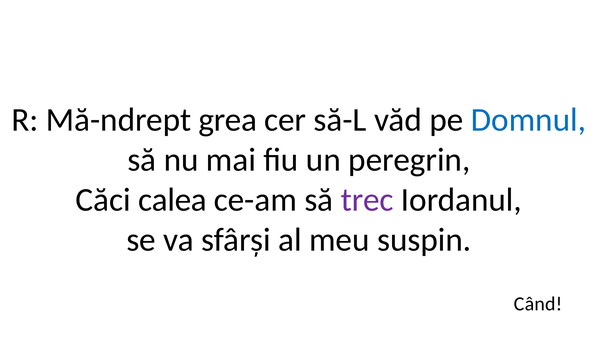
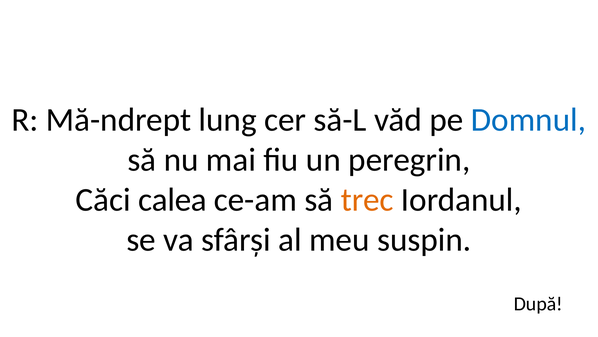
grea: grea -> lung (228, 120)
trec colour: purple -> orange (367, 199)
Când: Când -> După (538, 303)
